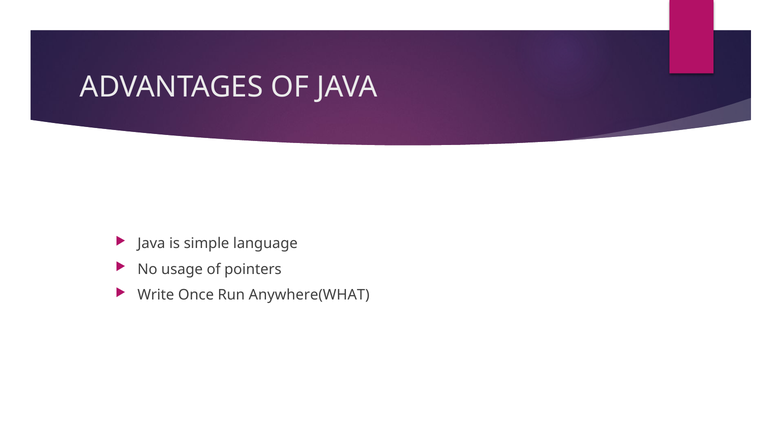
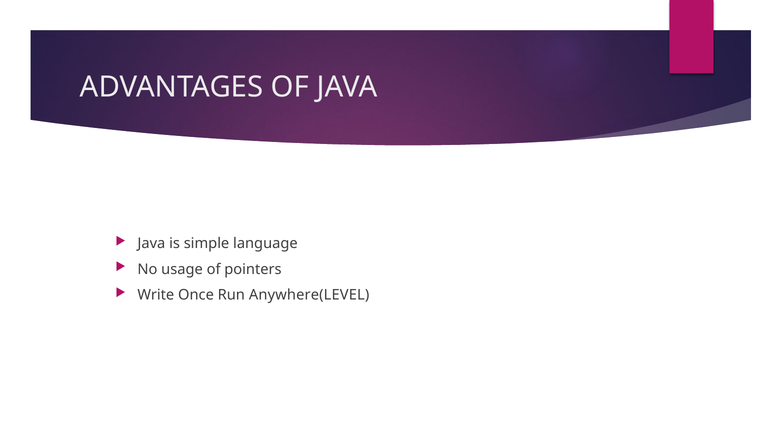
Anywhere(WHAT: Anywhere(WHAT -> Anywhere(LEVEL (309, 295)
